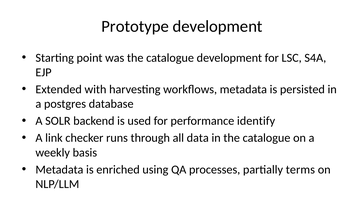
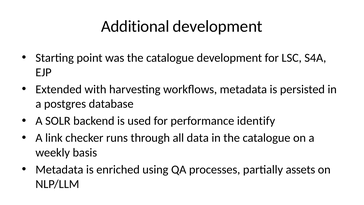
Prototype: Prototype -> Additional (135, 26)
terms: terms -> assets (300, 169)
